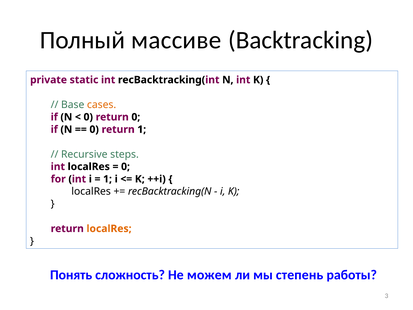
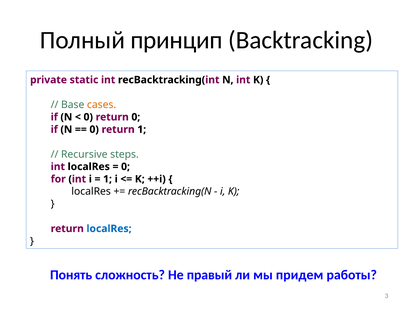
массиве: массиве -> принцип (177, 40)
localRes colour: orange -> blue (109, 228)
можем: можем -> правый (209, 275)
степень: степень -> придем (300, 275)
